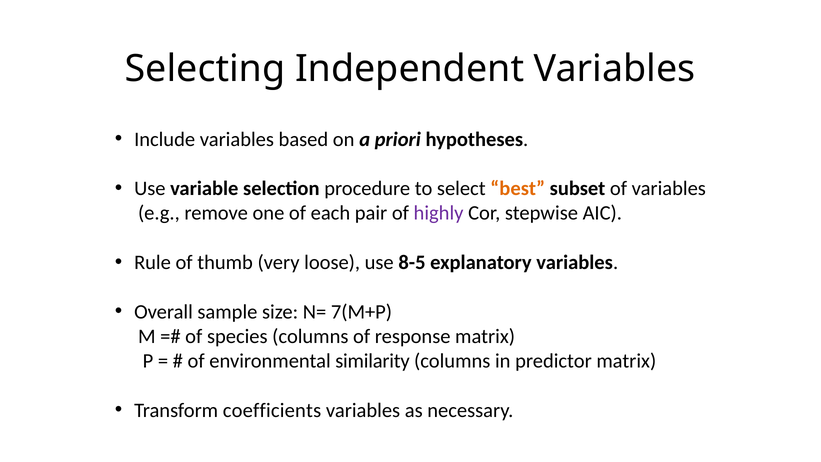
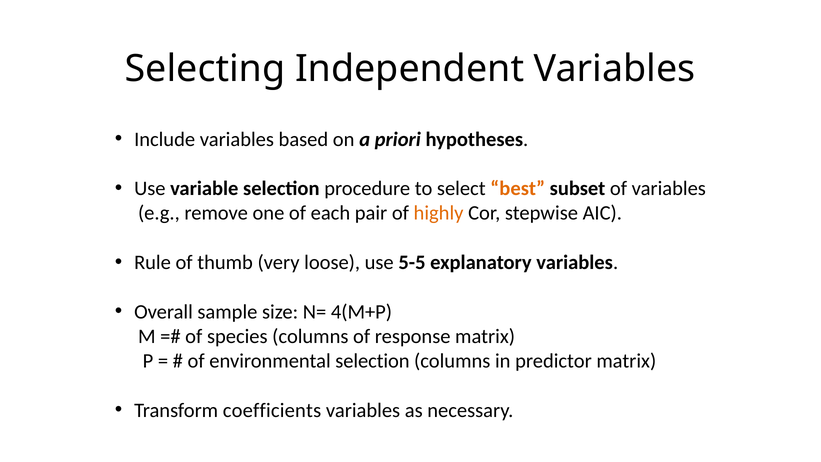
highly colour: purple -> orange (439, 213)
8-5: 8-5 -> 5-5 (412, 262)
7(M+P: 7(M+P -> 4(M+P (361, 312)
environmental similarity: similarity -> selection (372, 361)
